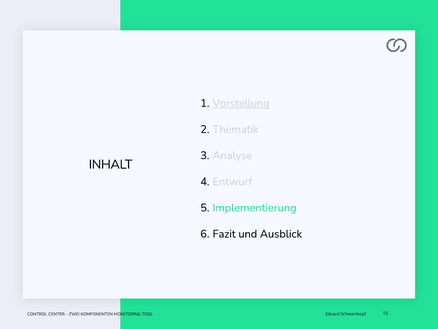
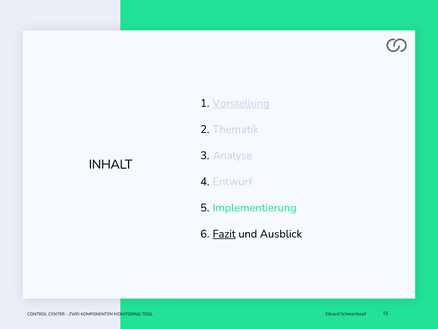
Fazit underline: none -> present (224, 234)
